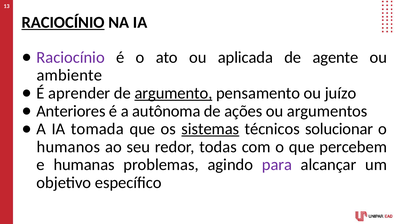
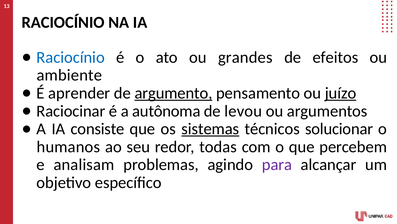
RACIOCÍNIO underline: present -> none (63, 22)
Raciocínio colour: purple -> blue (71, 57)
aplicada: aplicada -> grandes (245, 57)
agente: agente -> efeitos (335, 57)
juízo underline: none -> present (341, 93)
Anteriores: Anteriores -> Raciocinar (71, 111)
ações: ações -> levou (243, 111)
tomada: tomada -> consiste (98, 129)
humanas: humanas -> analisam (84, 164)
